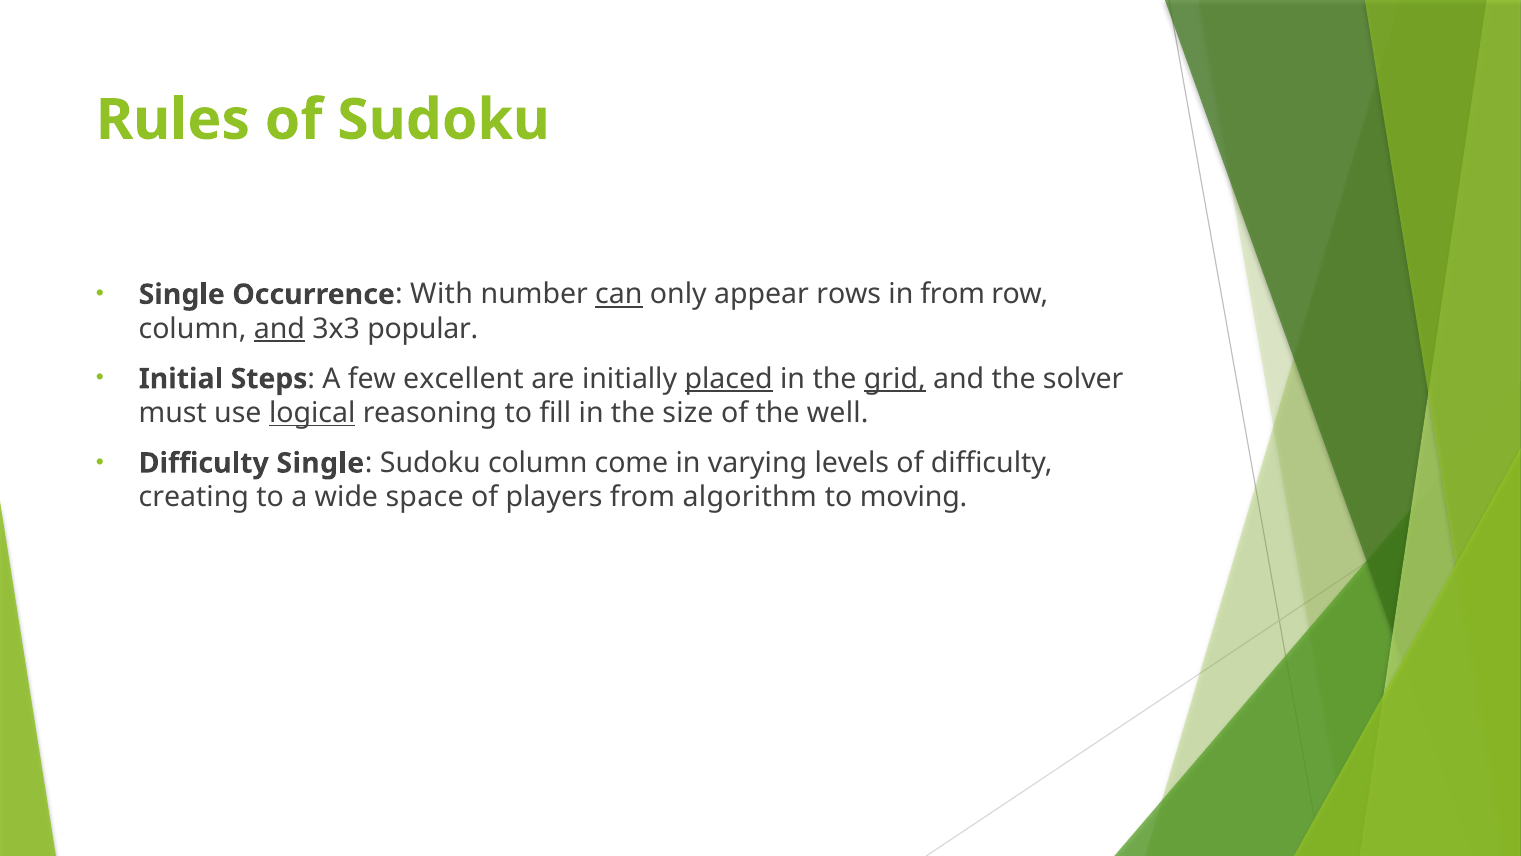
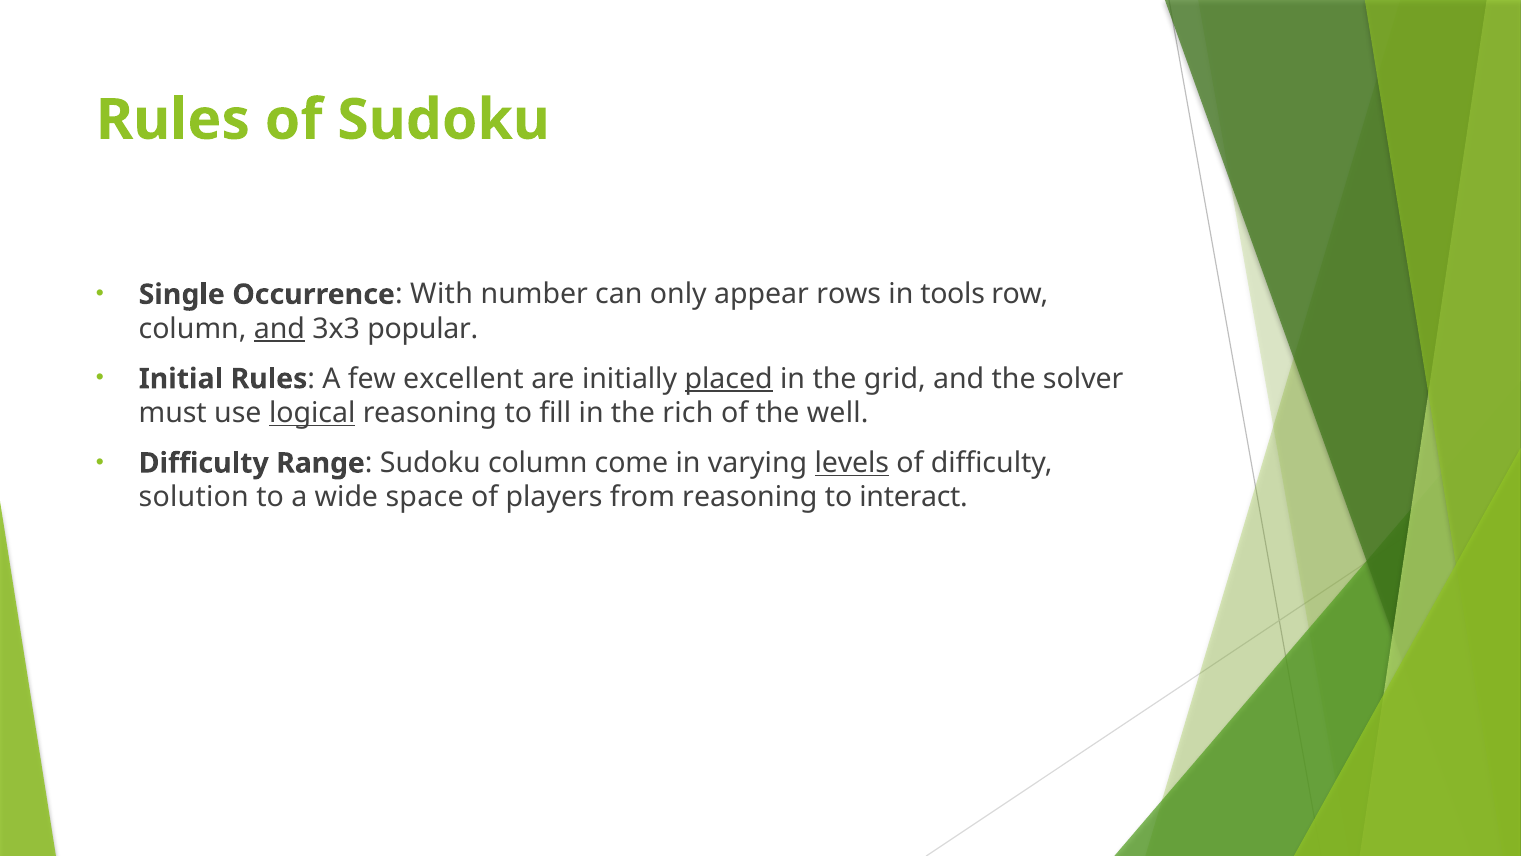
can underline: present -> none (619, 294)
in from: from -> tools (953, 294)
Initial Steps: Steps -> Rules (269, 379)
grid underline: present -> none (895, 379)
size: size -> rich (688, 413)
Difficulty Single: Single -> Range (321, 463)
levels underline: none -> present (852, 463)
creating: creating -> solution (194, 497)
from algorithm: algorithm -> reasoning (750, 497)
moving: moving -> interact (914, 497)
